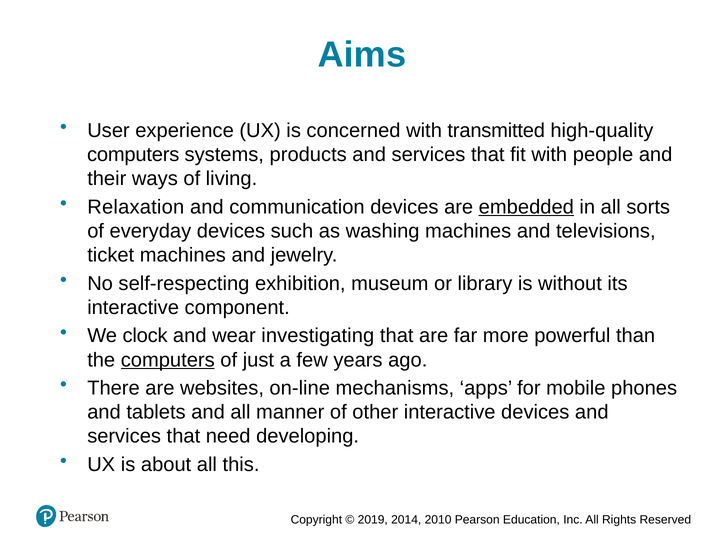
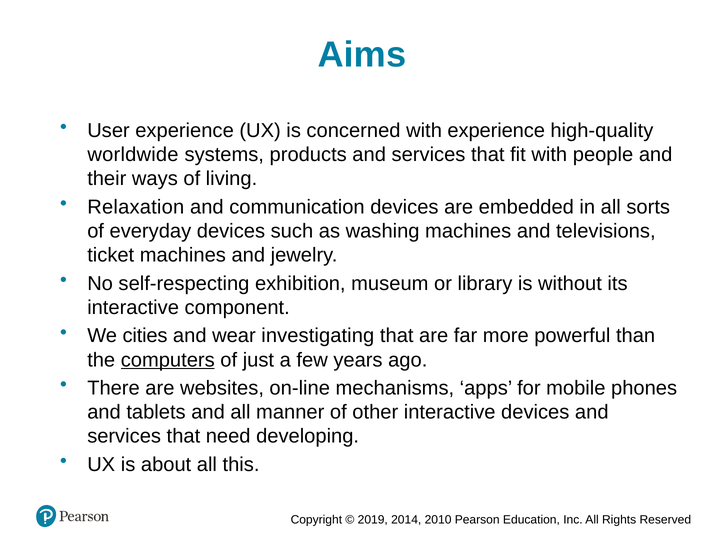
with transmitted: transmitted -> experience (496, 131)
computers: computers -> worldwide (133, 155)
embedded underline: present -> none (526, 207)
clock: clock -> cities (145, 336)
